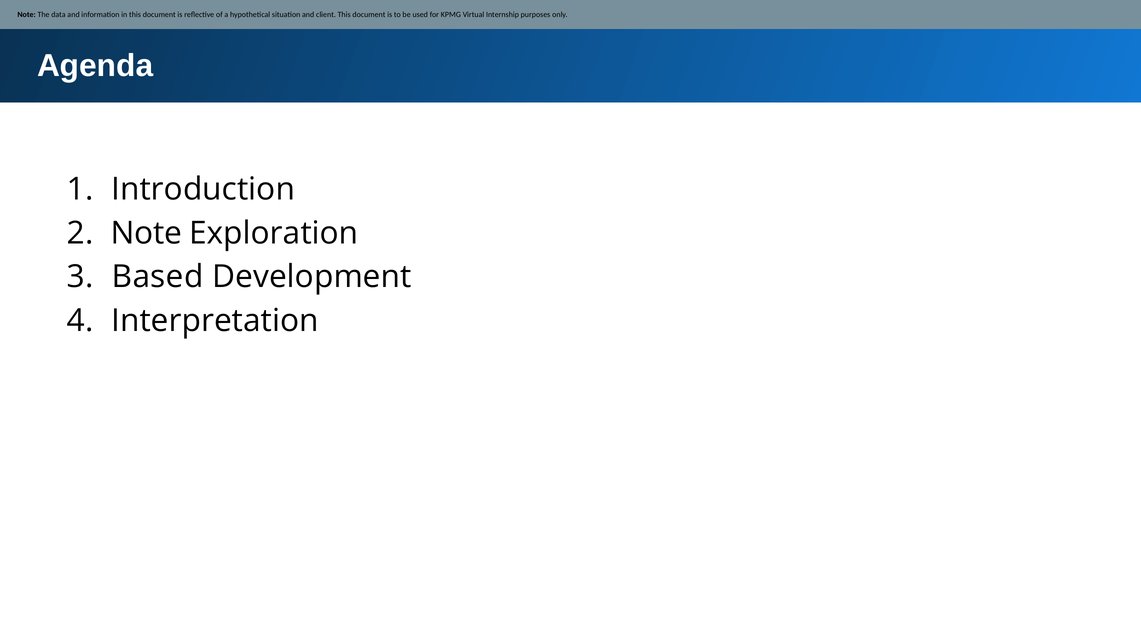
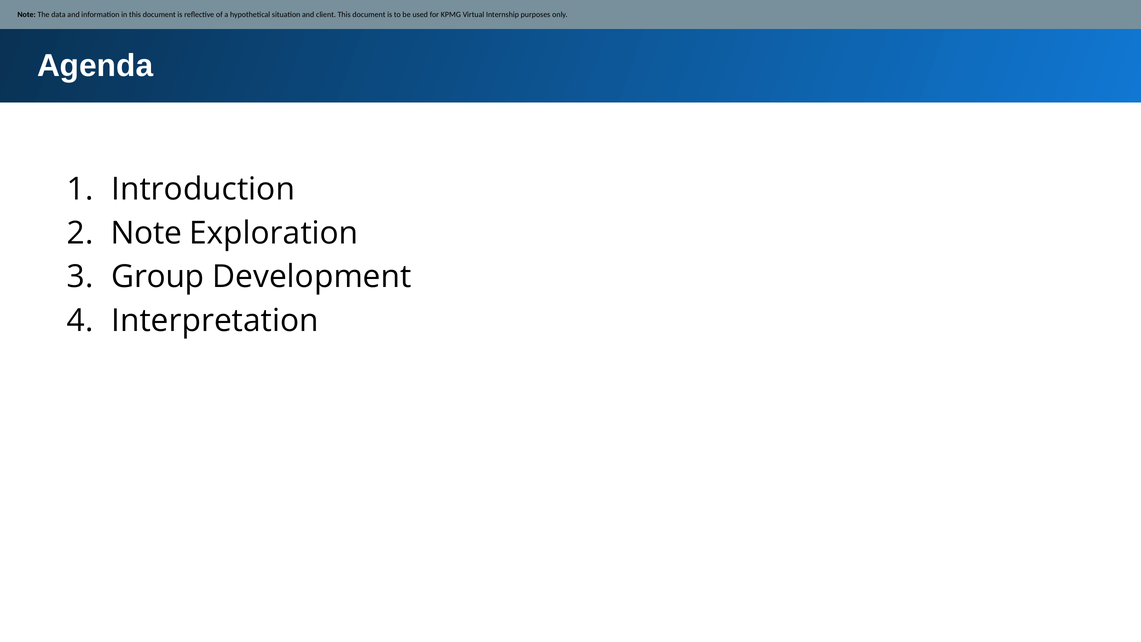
Based: Based -> Group (158, 277)
